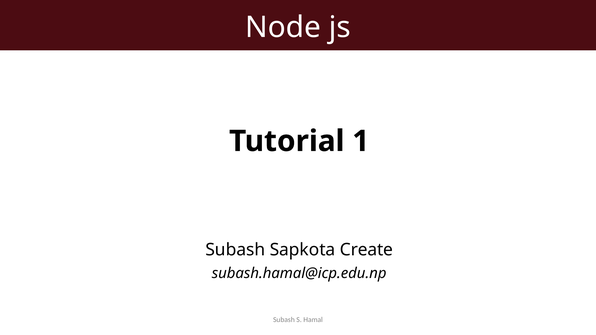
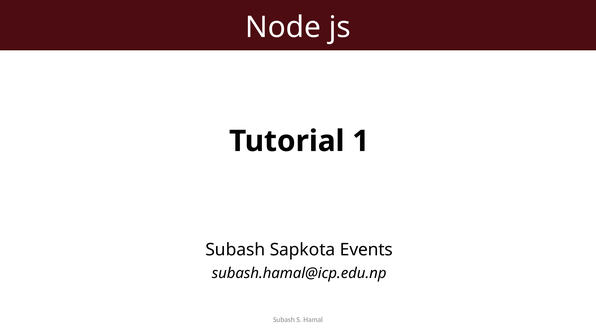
Create: Create -> Events (366, 250)
